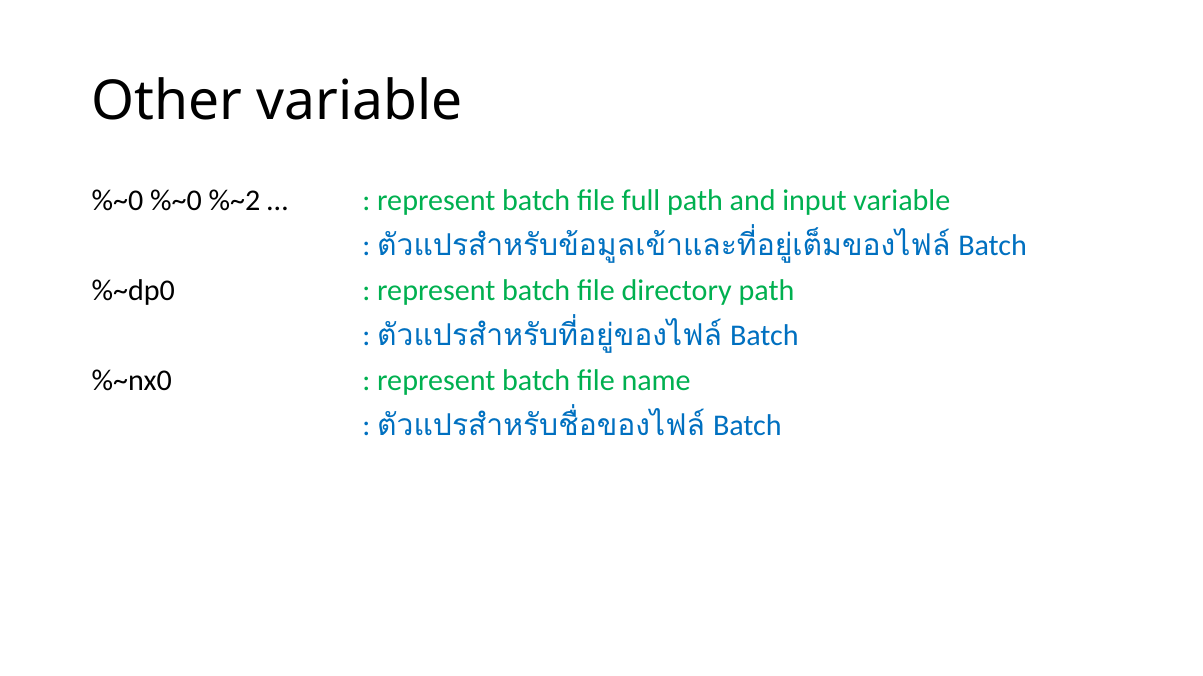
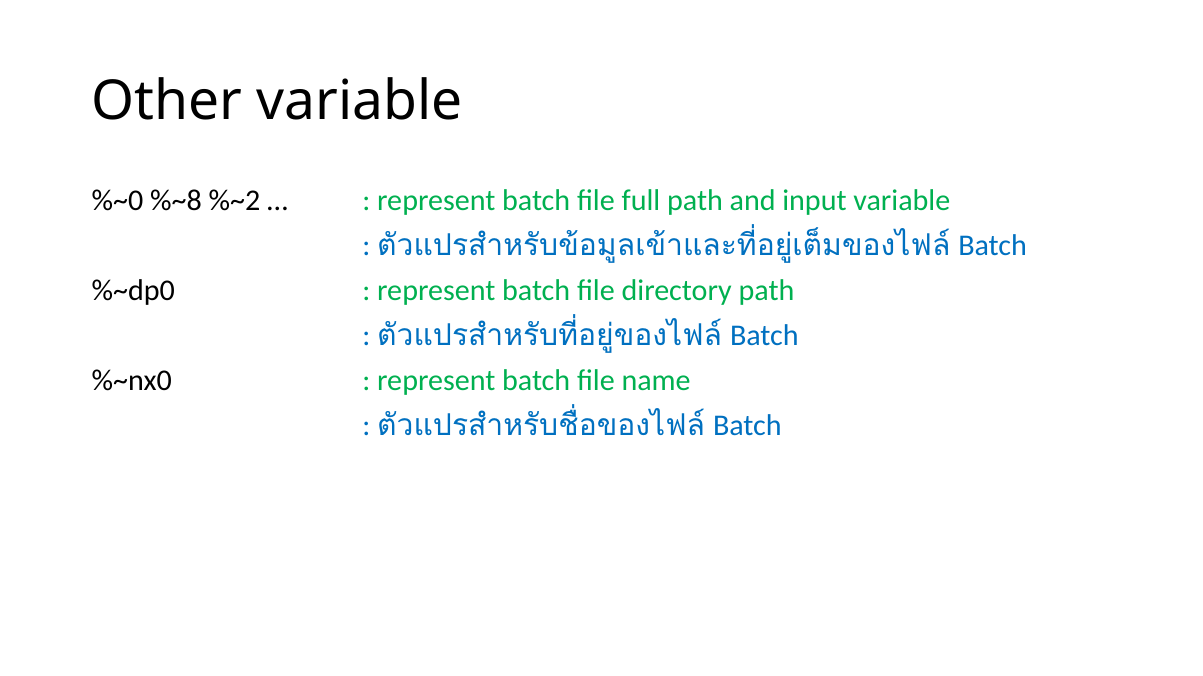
%~0 %~0: %~0 -> %~8 (176, 201)
